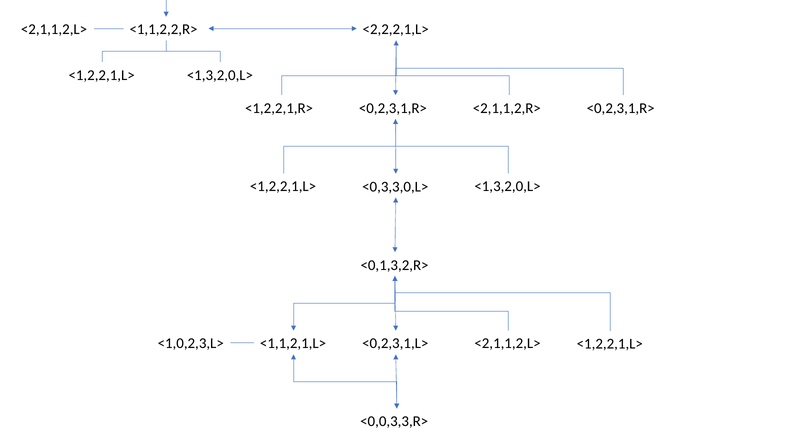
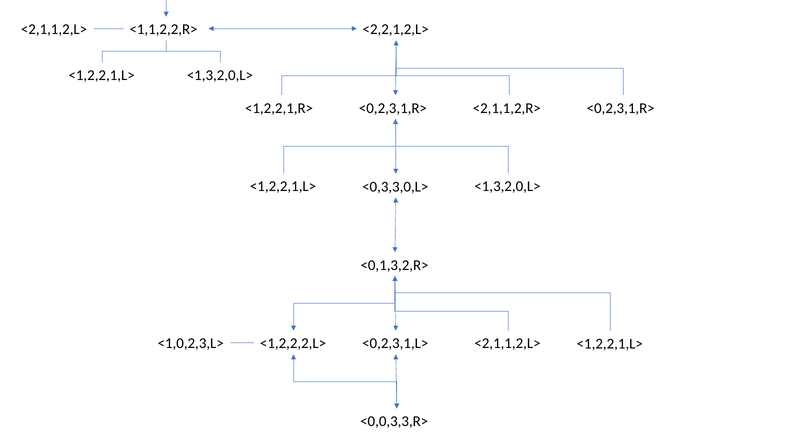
<2,2,2,1,L>: <2,2,2,1,L> -> <2,2,1,2,L> (396, 30)
<1,1,2,1,L>: <1,1,2,1,L> -> <1,2,2,2,L> (293, 343)
